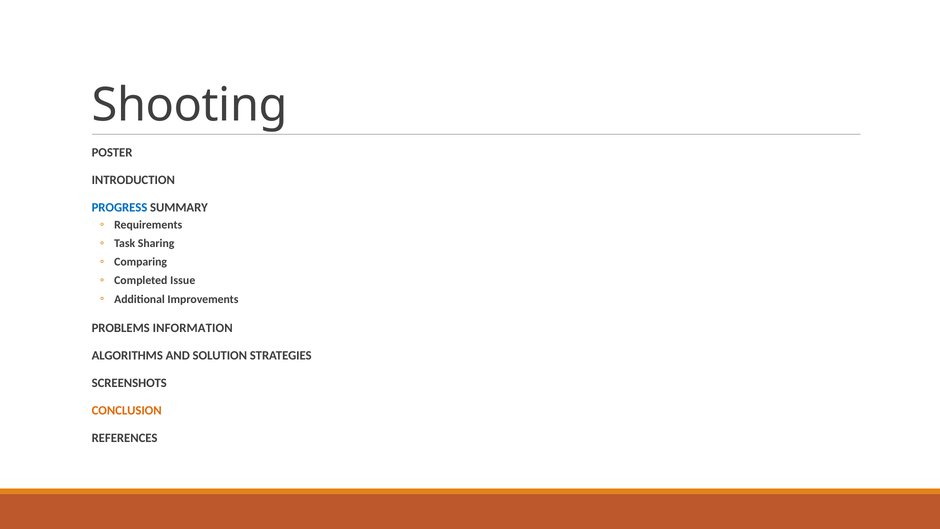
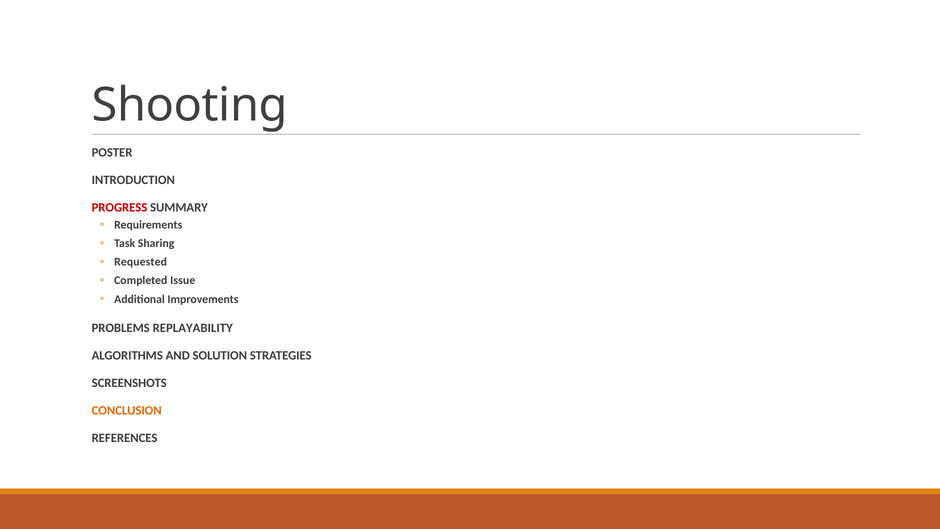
PROGRESS colour: blue -> red (119, 208)
Comparing: Comparing -> Requested (141, 262)
INFORMATION: INFORMATION -> REPLAYABILITY (193, 328)
